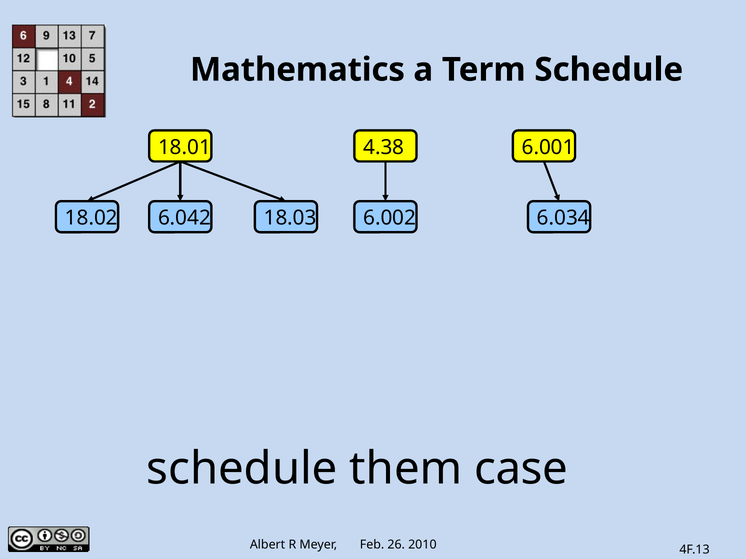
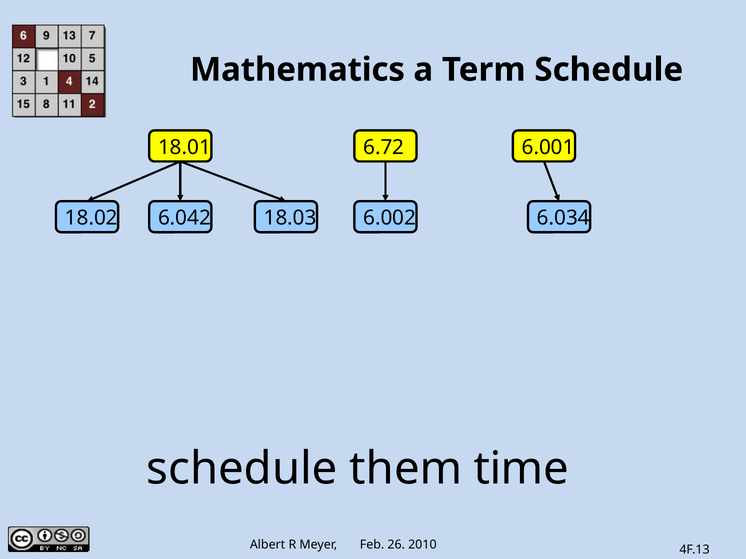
4.38: 4.38 -> 6.72 (384, 147)
case: case -> time (521, 469)
